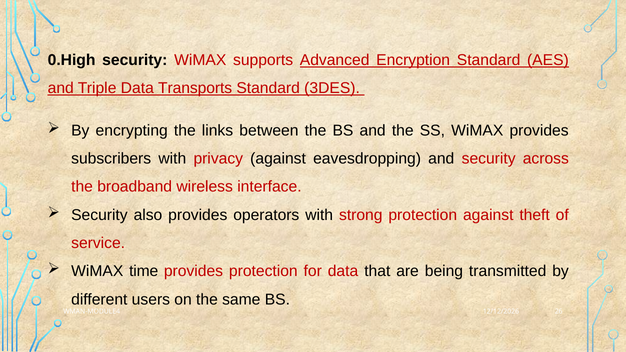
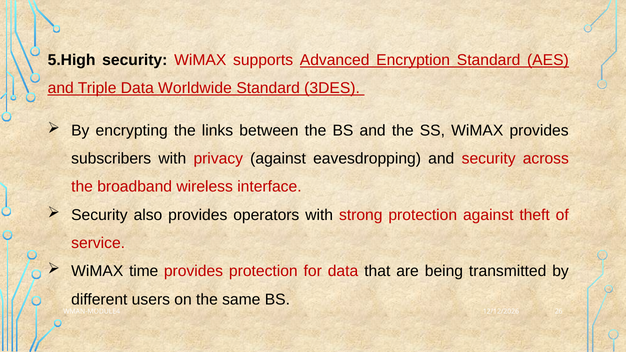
0.High: 0.High -> 5.High (72, 60)
Transports: Transports -> Worldwide (195, 88)
